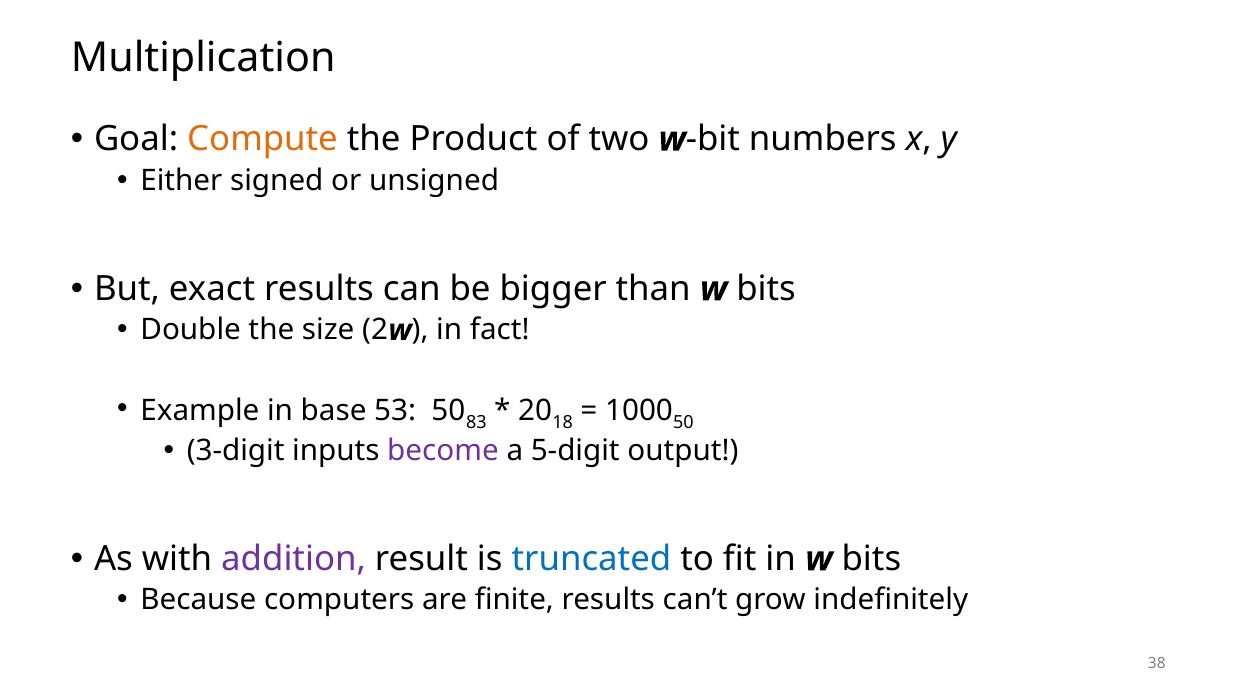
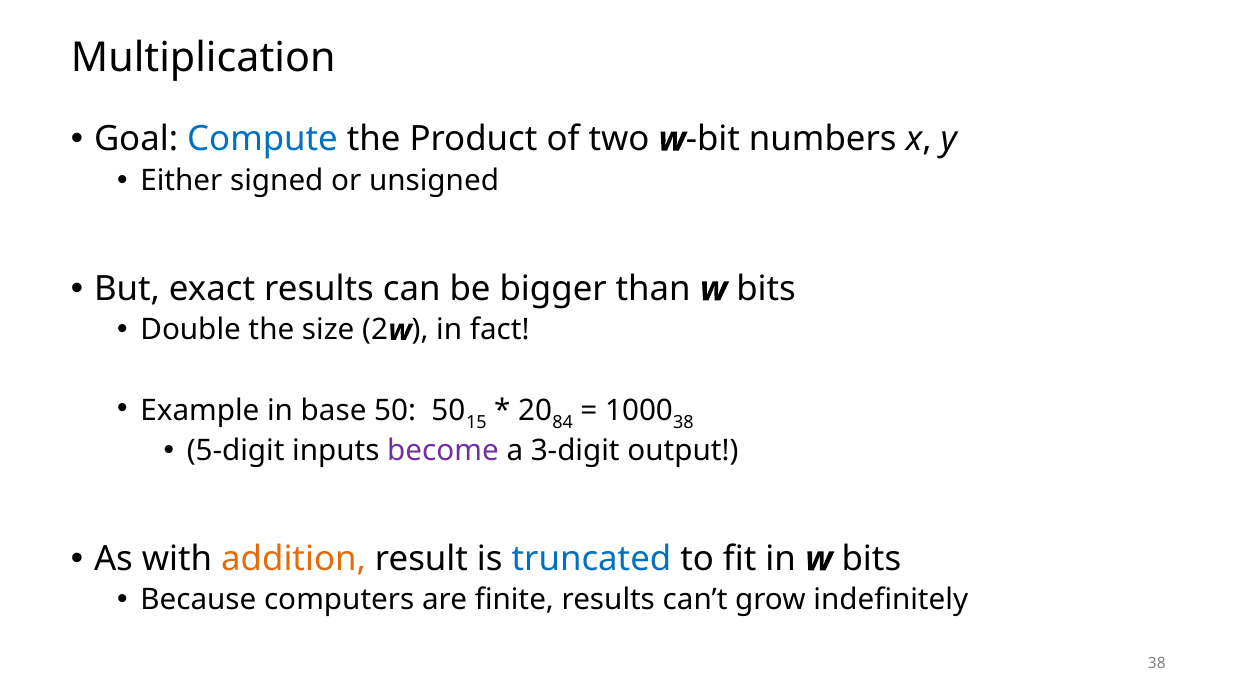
Compute colour: orange -> blue (263, 139)
base 53: 53 -> 50 (395, 411)
83: 83 -> 15 (476, 422)
18: 18 -> 84 (563, 422)
50: 50 -> 38 (683, 422)
3-digit: 3-digit -> 5-digit (236, 450)
5-digit: 5-digit -> 3-digit (575, 450)
addition colour: purple -> orange (294, 559)
